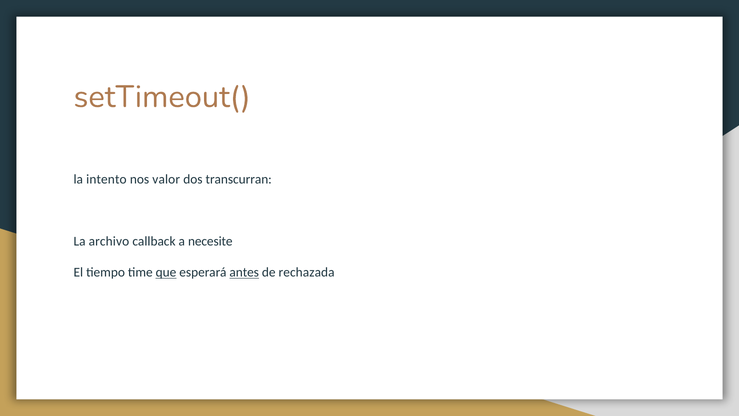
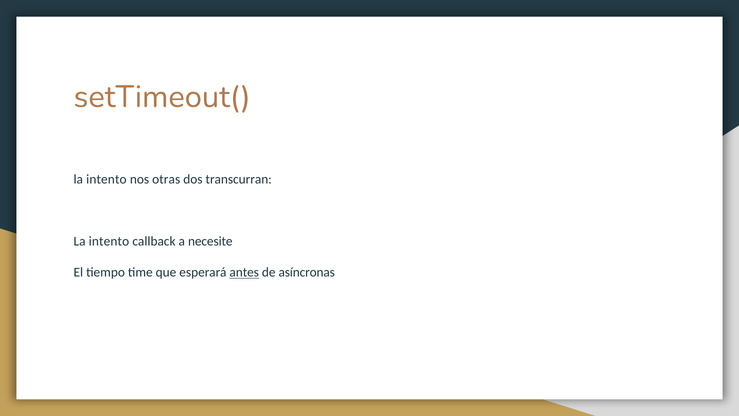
valor: valor -> otras (166, 179)
archivo: archivo -> intento (109, 241)
que underline: present -> none (166, 272)
rechazada: rechazada -> asíncronas (307, 272)
